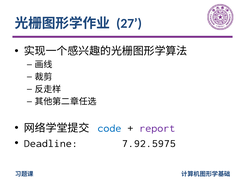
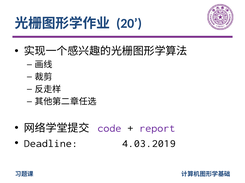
27: 27 -> 20 (129, 24)
code colour: blue -> purple (109, 129)
7.92.5975: 7.92.5975 -> 4.03.2019 (149, 144)
